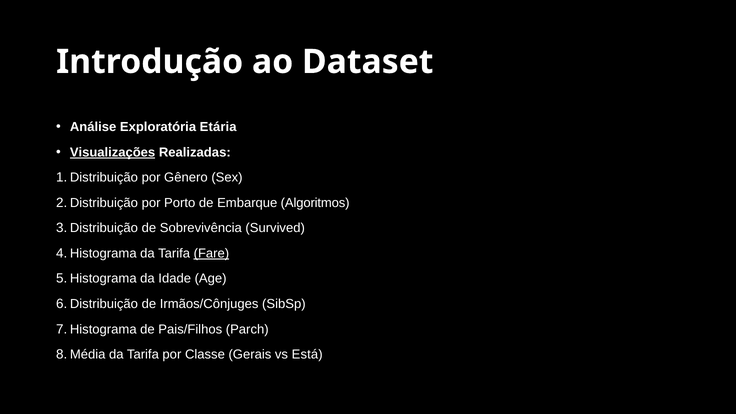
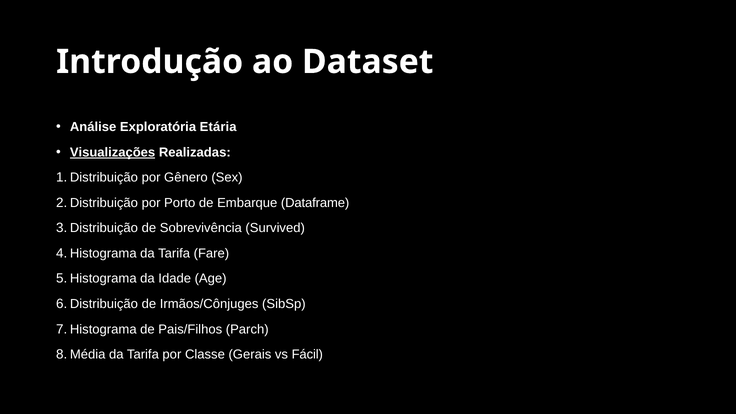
Algoritmos: Algoritmos -> Dataframe (315, 203)
Fare underline: present -> none (211, 253)
Está: Está -> Fácil (307, 354)
